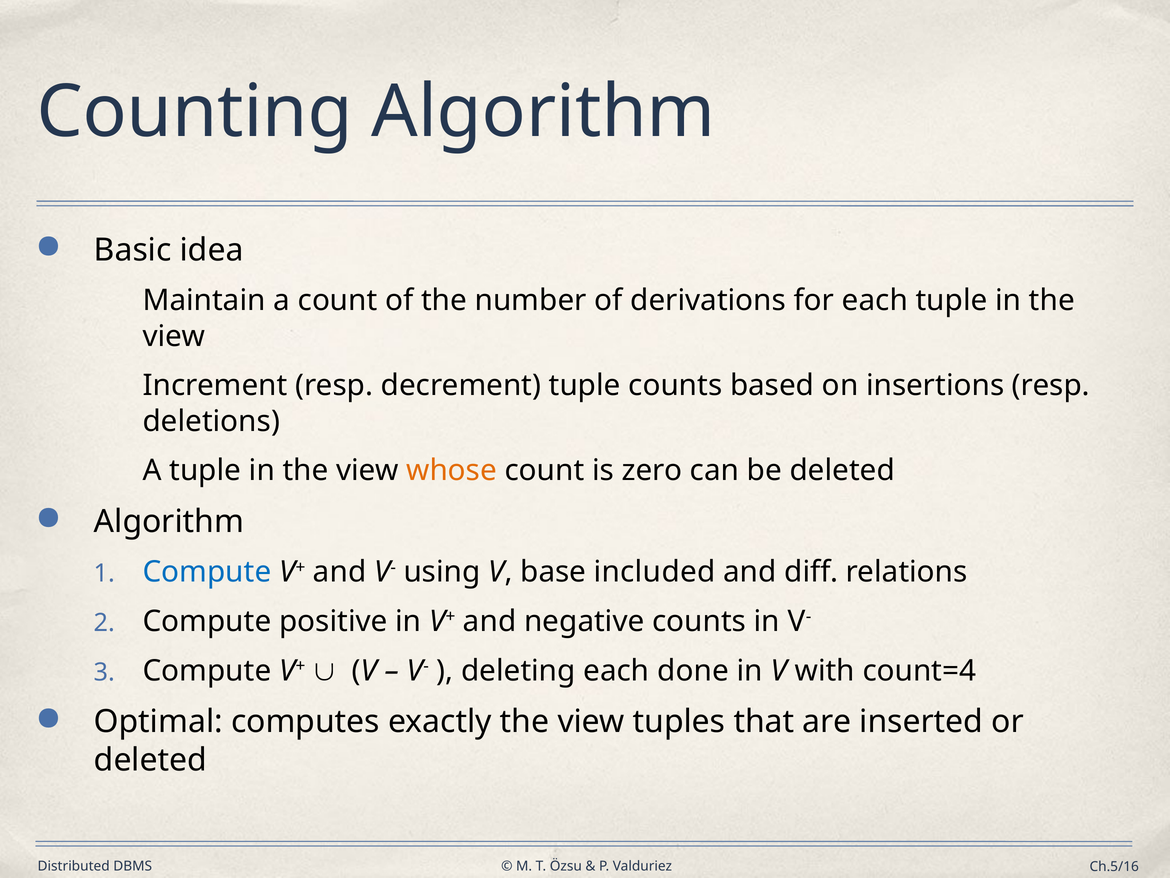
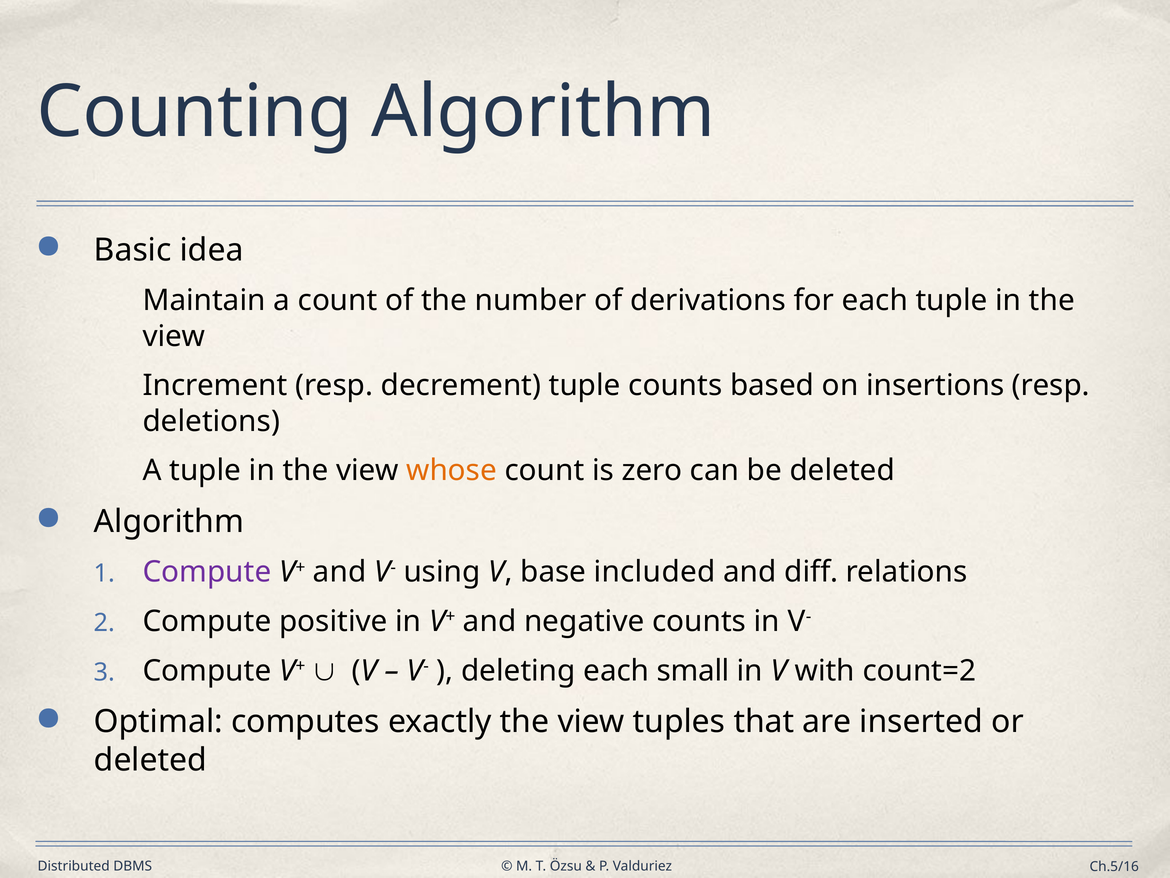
Compute colour: blue -> purple (207, 572)
done: done -> small (693, 671)
count=4: count=4 -> count=2 (919, 671)
